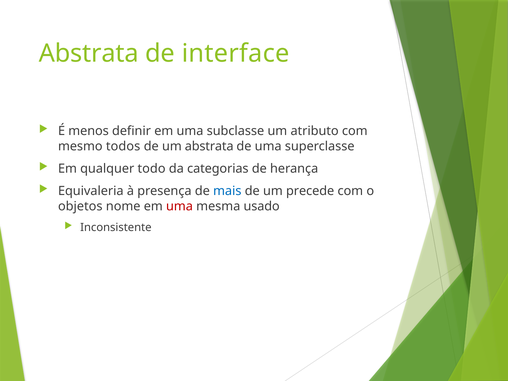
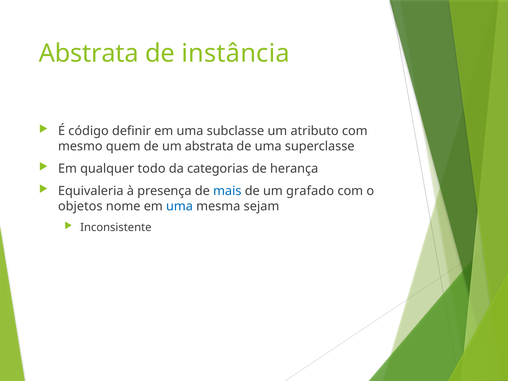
interface: interface -> instância (236, 53)
menos: menos -> código (89, 131)
todos: todos -> quem (123, 146)
precede: precede -> grafado (310, 191)
uma colour: red -> blue (179, 206)
usado: usado -> sejam (262, 206)
